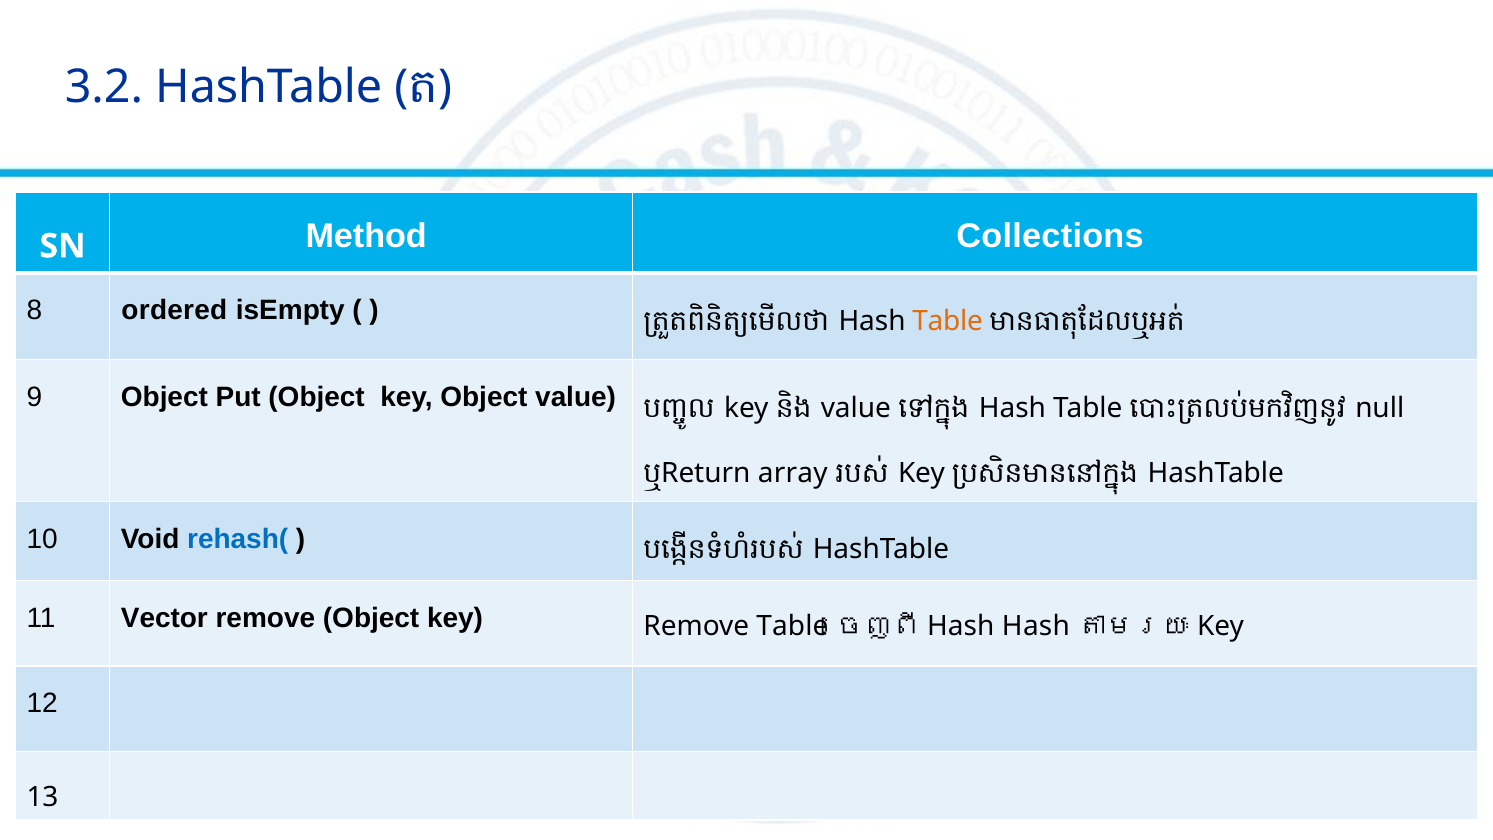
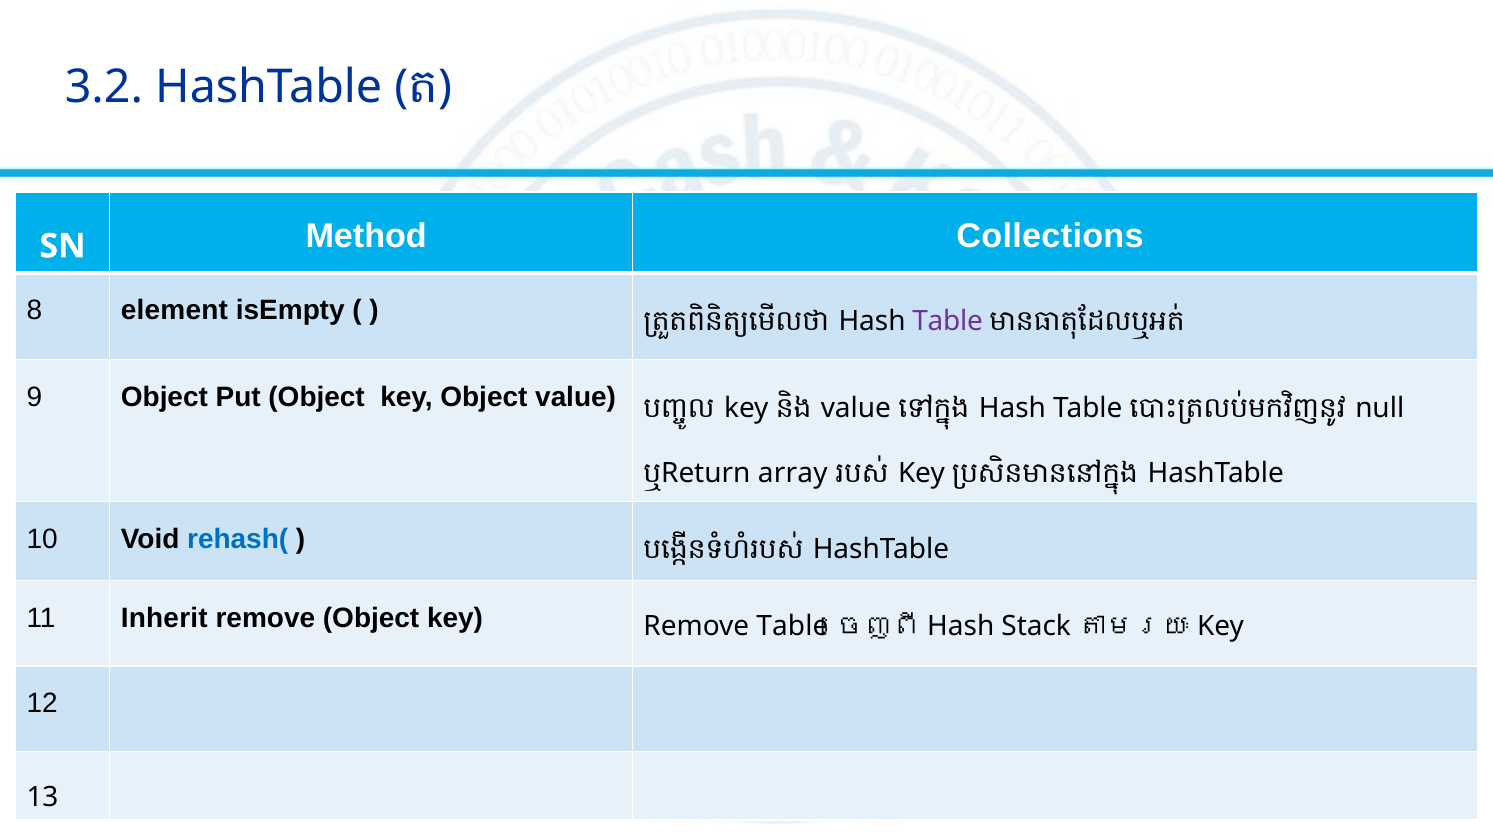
ordered: ordered -> element (174, 311)
Table colour: orange -> purple (948, 321)
Vector: Vector -> Inherit (164, 618)
Hash Hash: Hash -> Stack (1036, 626)
